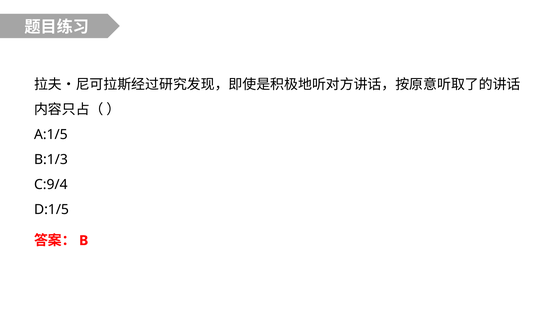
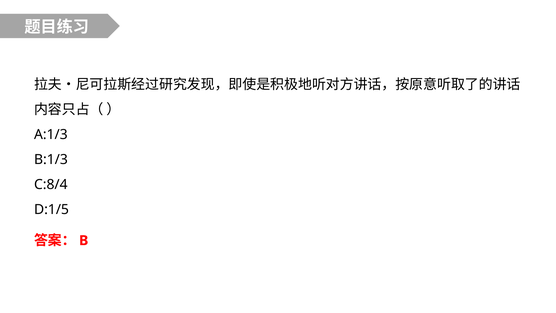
A:1/5: A:1/5 -> A:1/3 (51, 134)
C:9/4: C:9/4 -> C:8/4 (51, 185)
